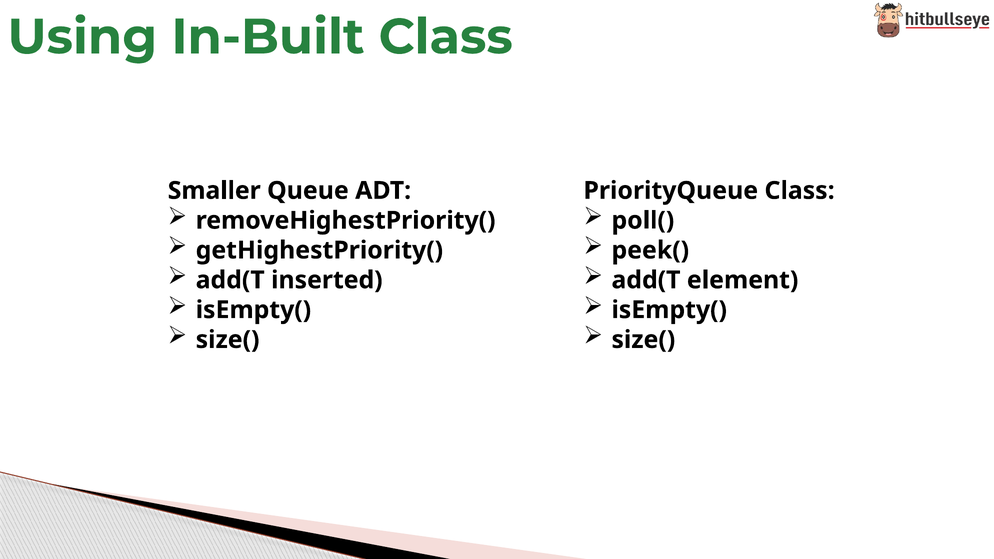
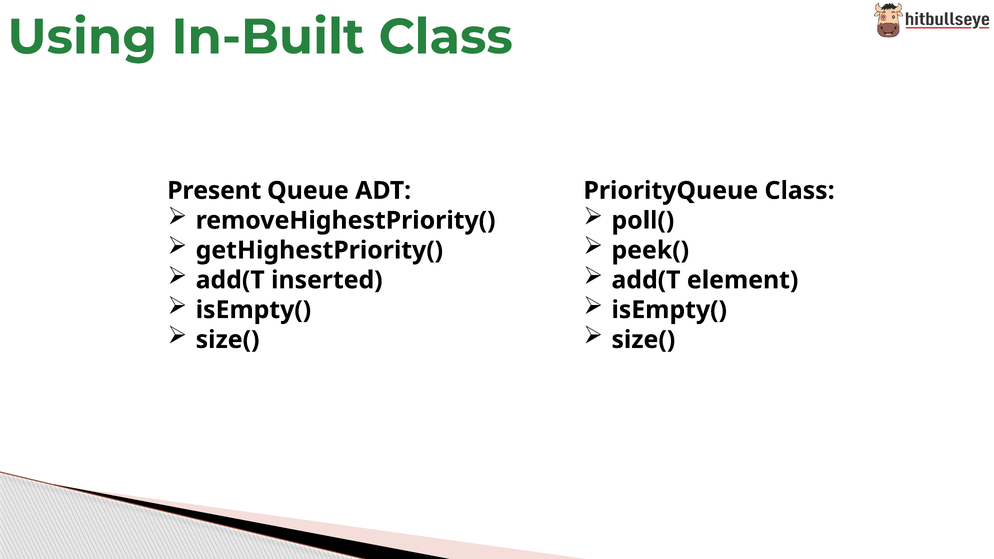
Smaller: Smaller -> Present (214, 191)
